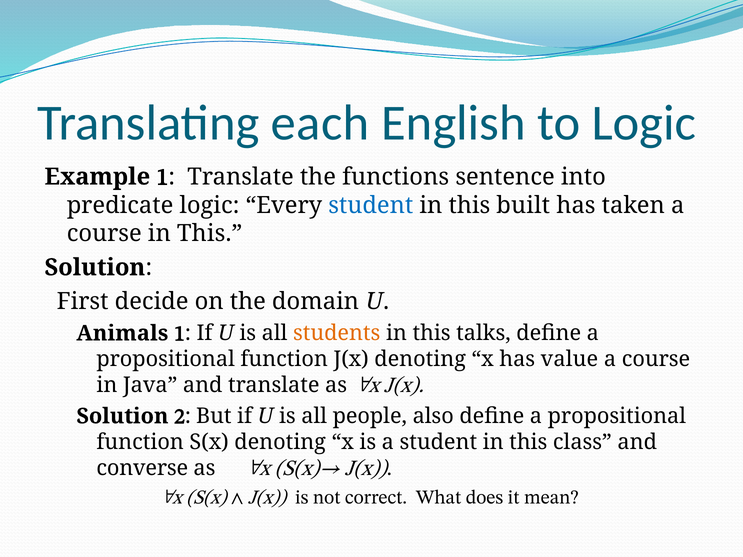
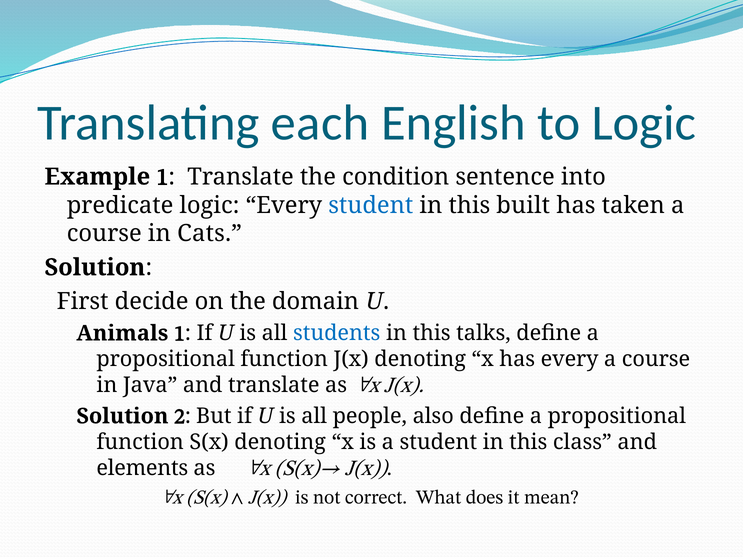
functions: functions -> condition (396, 177)
course in This: This -> Cats (210, 234)
students colour: orange -> blue (337, 333)
has value: value -> every (570, 359)
converse: converse -> elements (142, 468)
